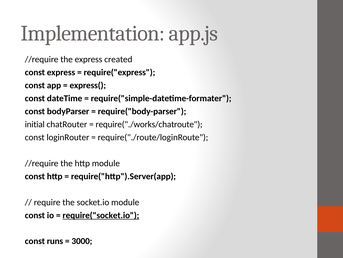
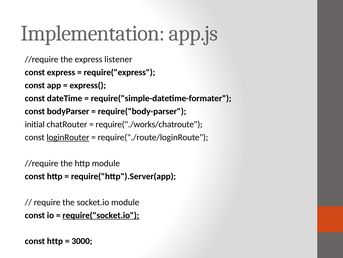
created: created -> listener (118, 59)
loginRouter underline: none -> present (68, 137)
runs: runs -> http (55, 241)
